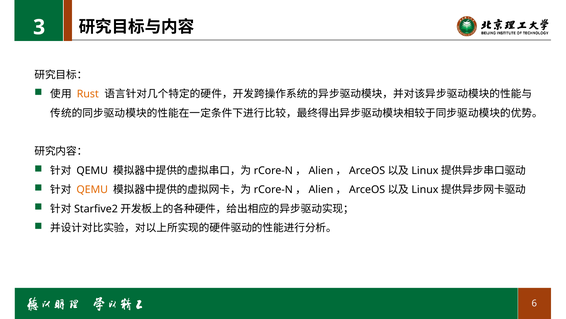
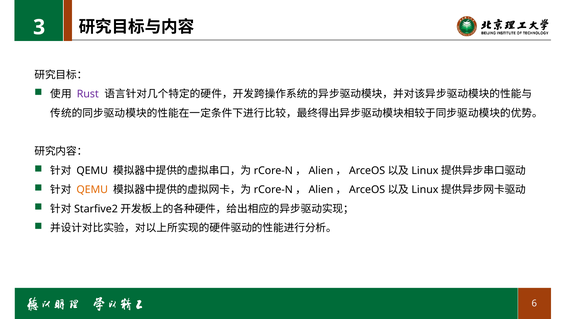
Rust colour: orange -> purple (88, 94)
